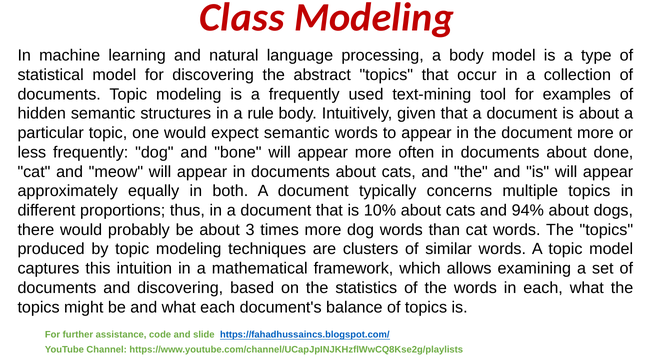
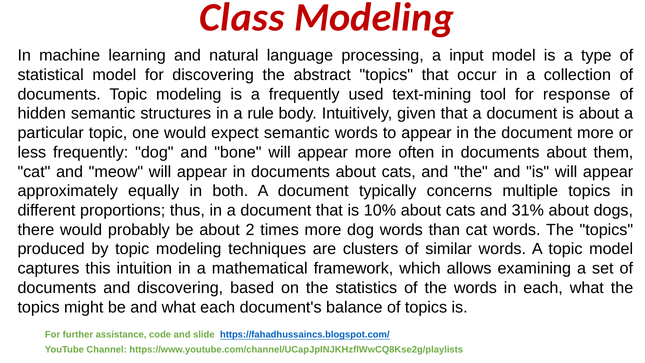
a body: body -> input (466, 56)
examples: examples -> response (577, 94)
done: done -> them (613, 152)
94%: 94% -> 31% (528, 210)
3: 3 -> 2 (250, 230)
